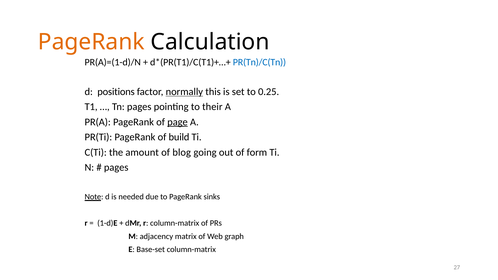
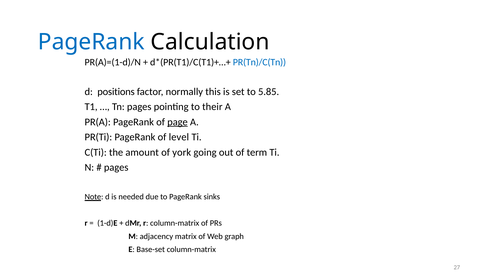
PageRank colour: orange -> blue (91, 42)
normally underline: present -> none (184, 92)
0.25: 0.25 -> 5.85 (269, 92)
build: build -> level (179, 137)
blog: blog -> york (182, 152)
form: form -> term (257, 152)
